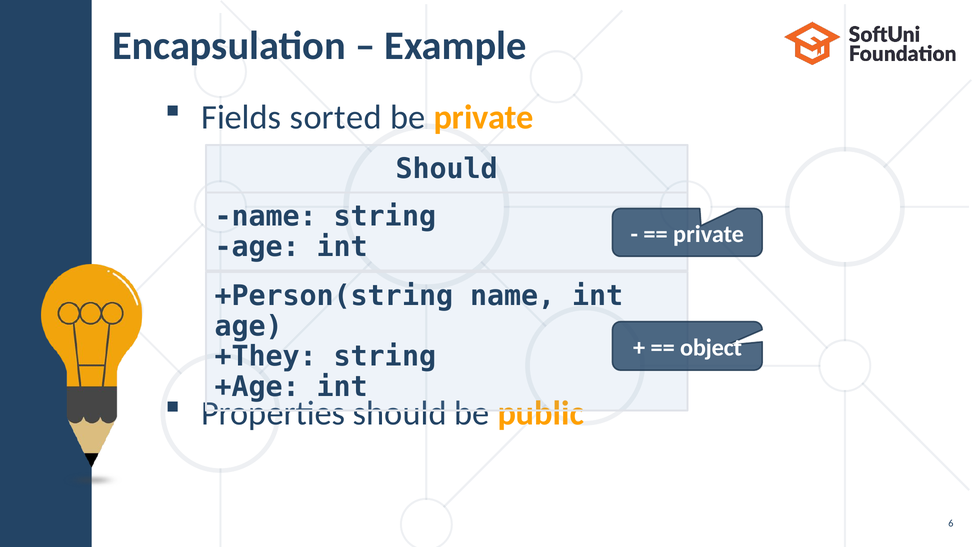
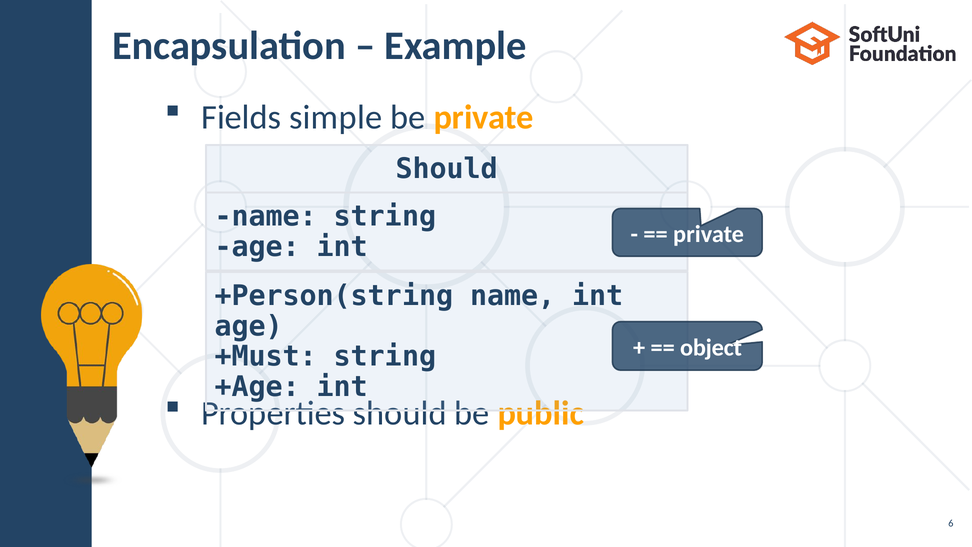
sorted: sorted -> simple (336, 117)
+They: +They -> +Must (266, 356)
